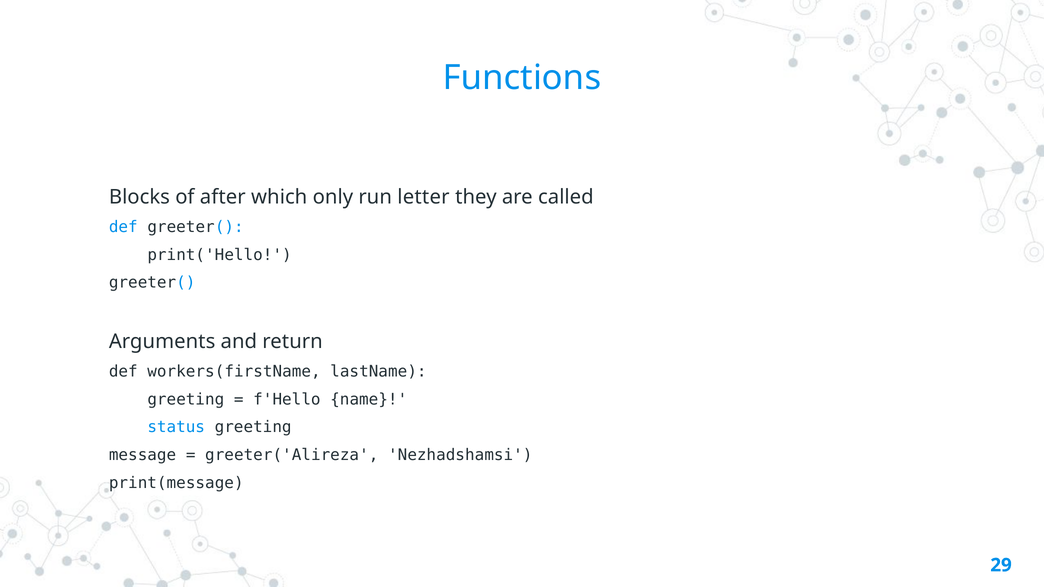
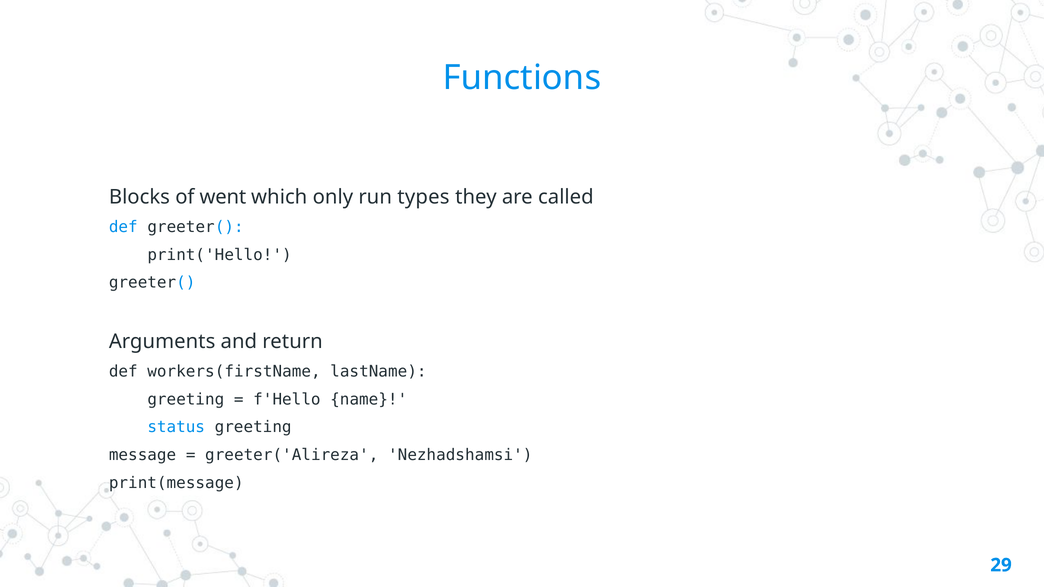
after: after -> went (223, 197)
letter: letter -> types (423, 197)
